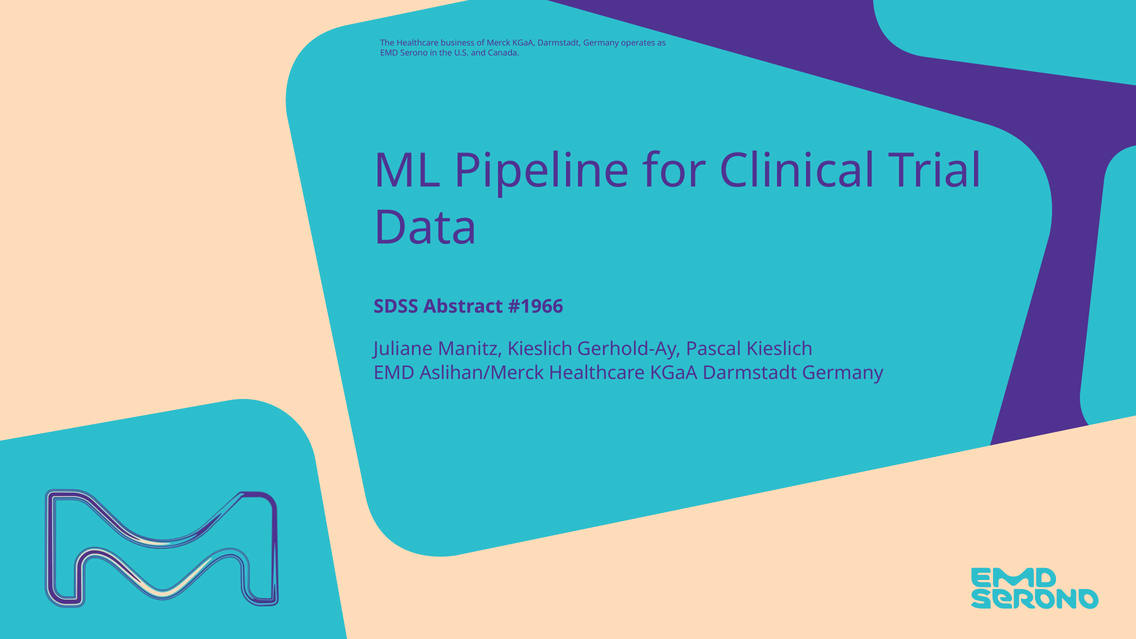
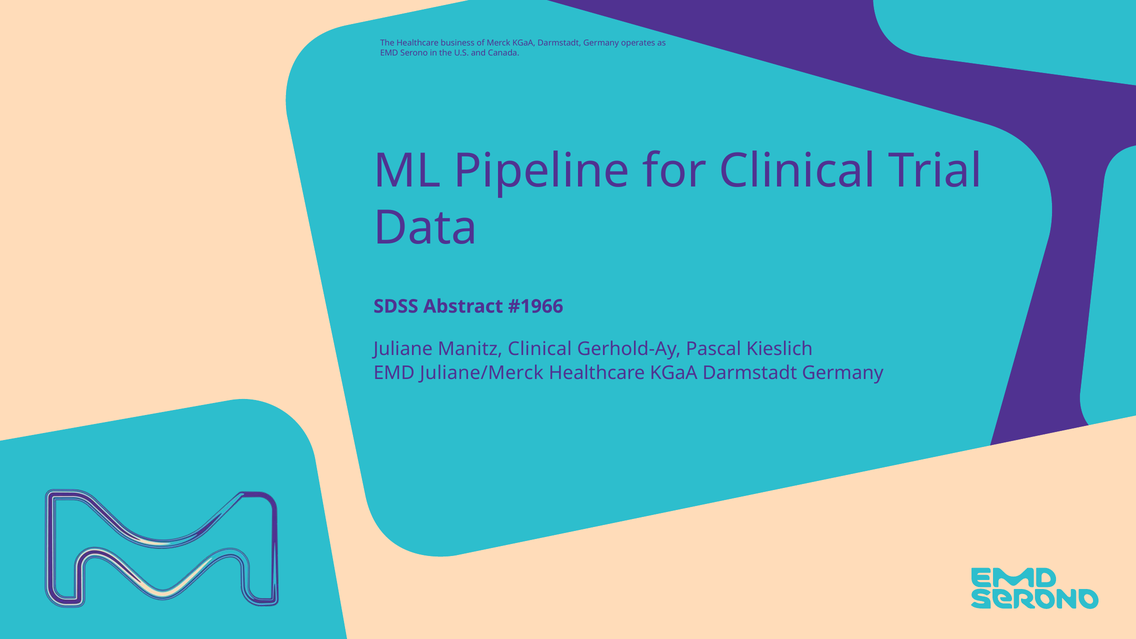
Manitz Kieslich: Kieslich -> Clinical (540, 349)
Aslihan/Merck: Aslihan/Merck -> Juliane/Merck (482, 373)
